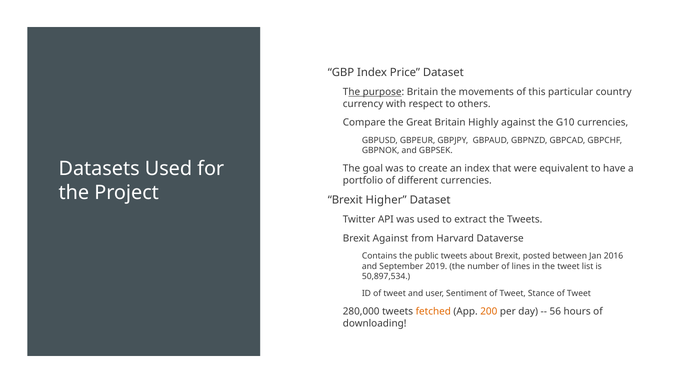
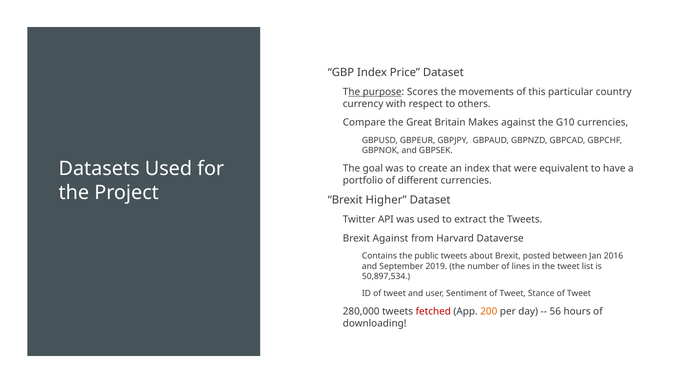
purpose Britain: Britain -> Scores (422, 92)
Highly: Highly -> Makes (483, 122)
fetched colour: orange -> red (433, 311)
